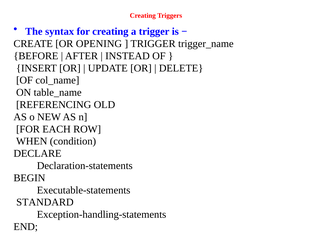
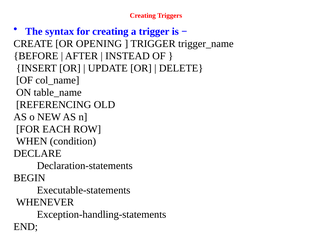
STANDARD: STANDARD -> WHENEVER (45, 202)
